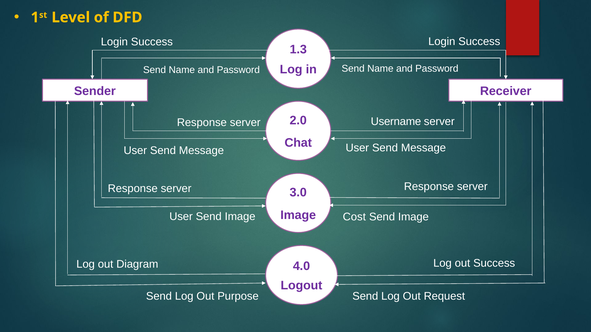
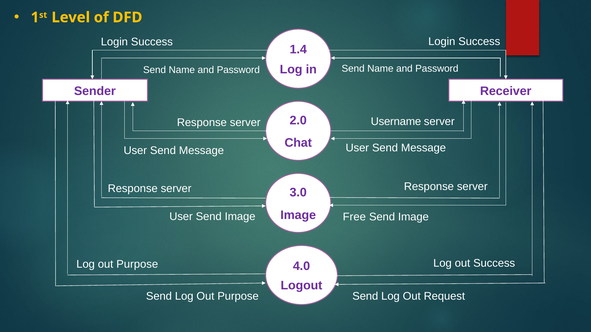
1.3: 1.3 -> 1.4 (298, 50)
Cost: Cost -> Free (354, 217)
Diagram: Diagram -> Purpose (137, 265)
